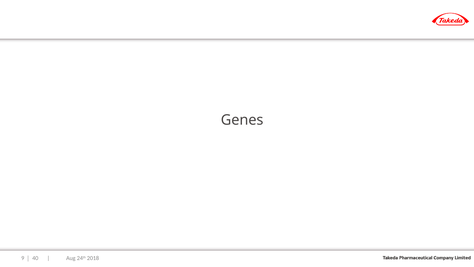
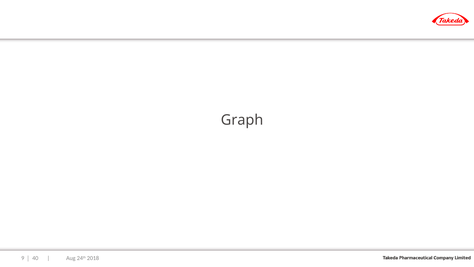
Genes: Genes -> Graph (242, 120)
